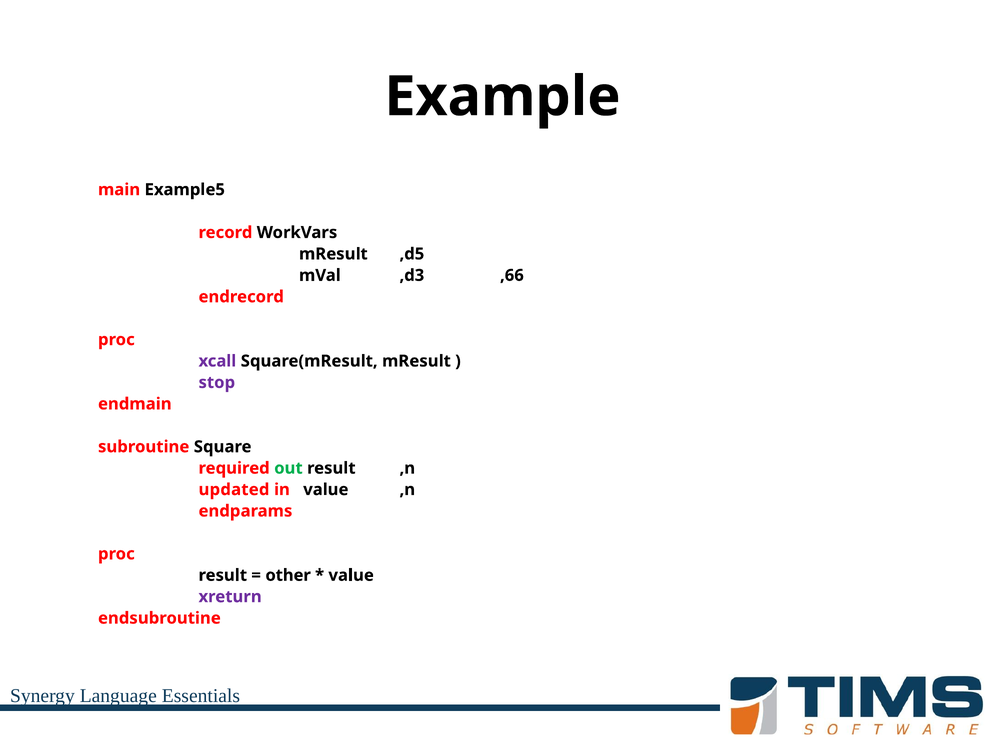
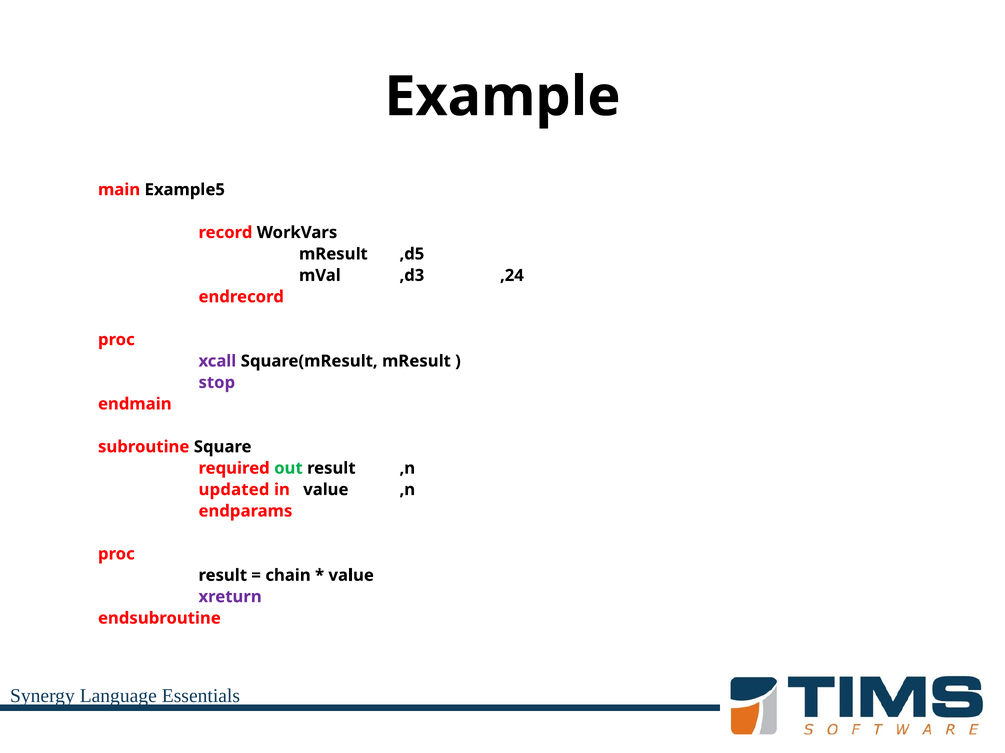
,66: ,66 -> ,24 (512, 276)
other: other -> chain (288, 576)
